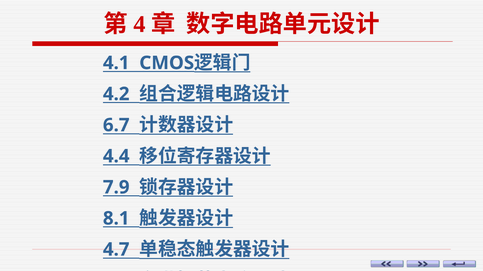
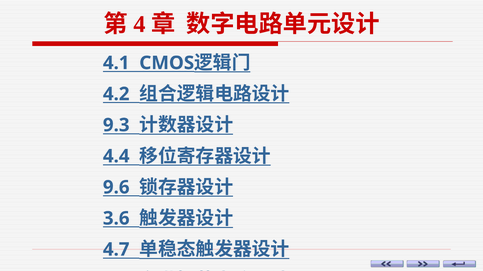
6.7: 6.7 -> 9.3 (116, 125)
7.9: 7.9 -> 9.6 (116, 188)
8.1: 8.1 -> 3.6 (116, 219)
